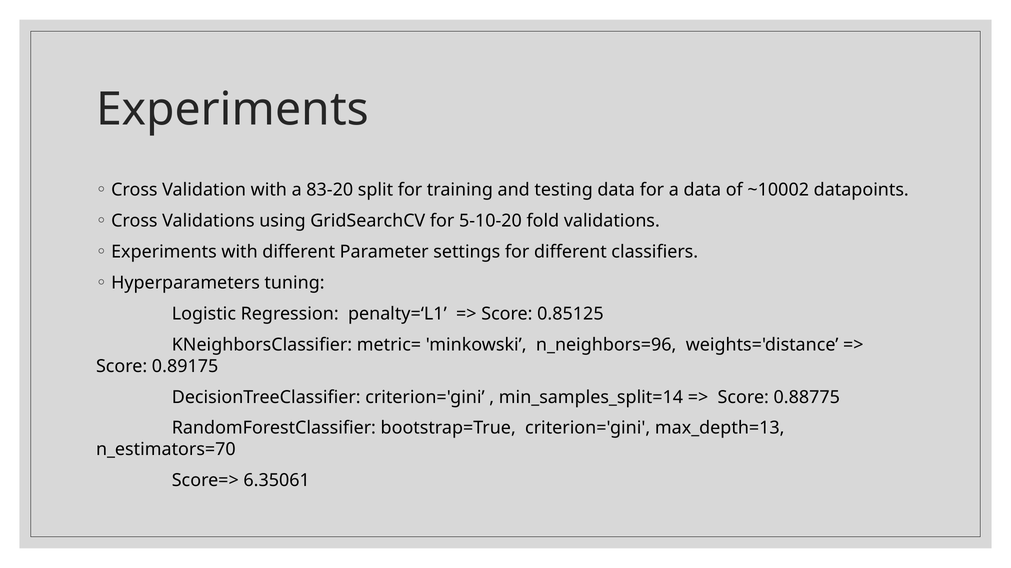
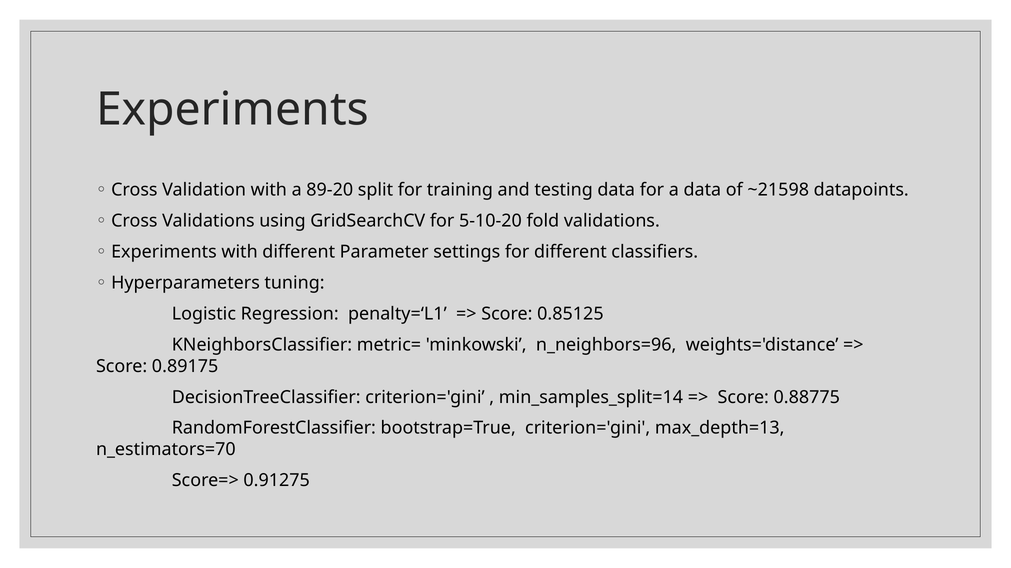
83-20: 83-20 -> 89-20 (330, 190)
~10002: ~10002 -> ~21598 (778, 190)
6.35061: 6.35061 -> 0.91275 (277, 481)
